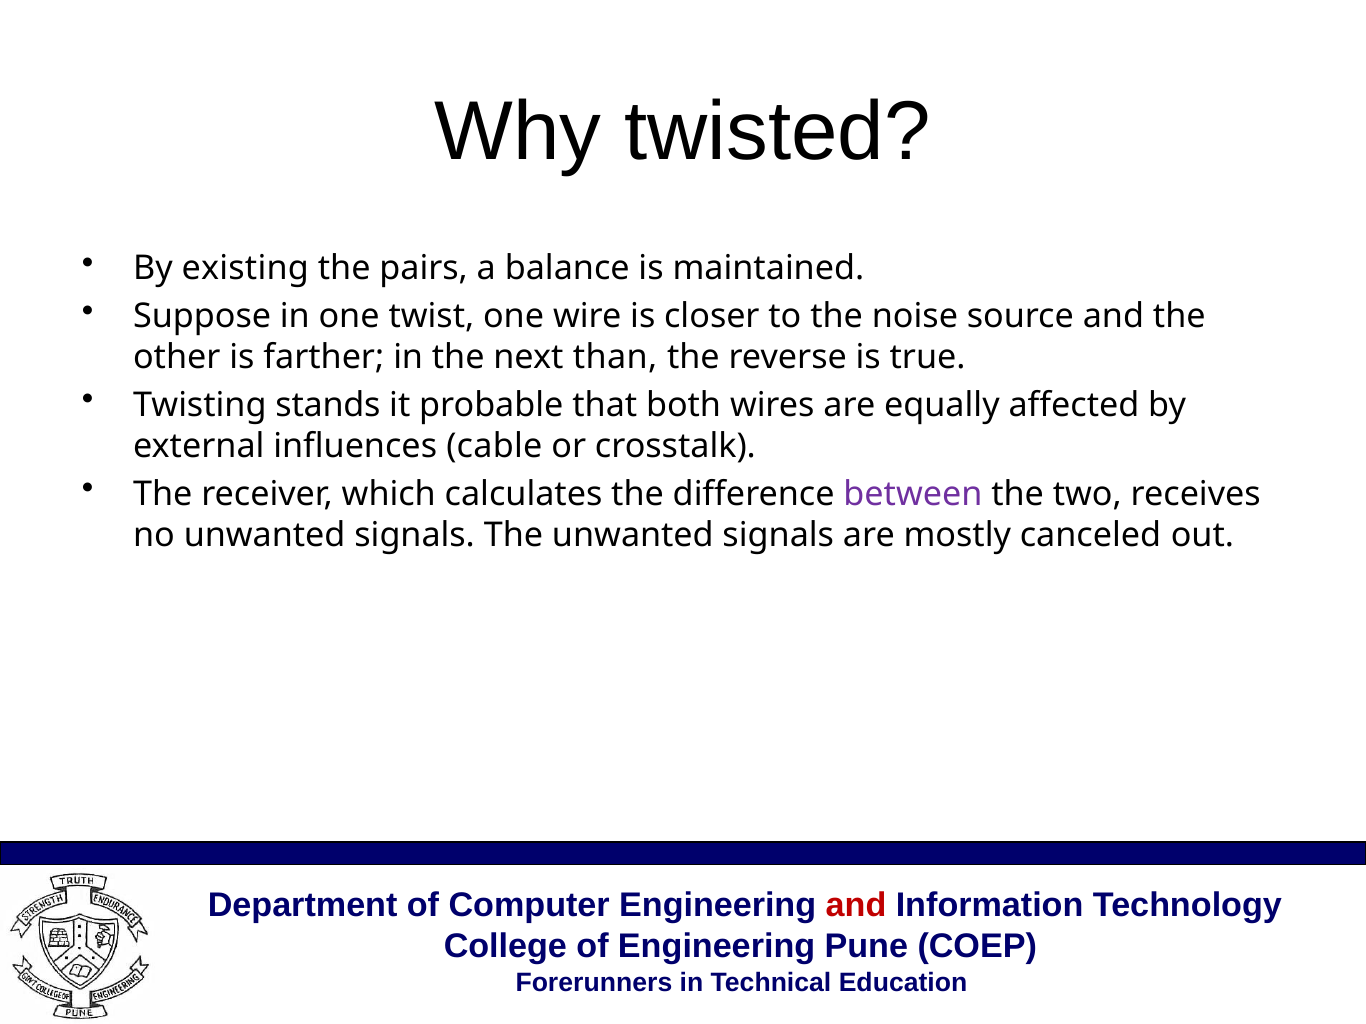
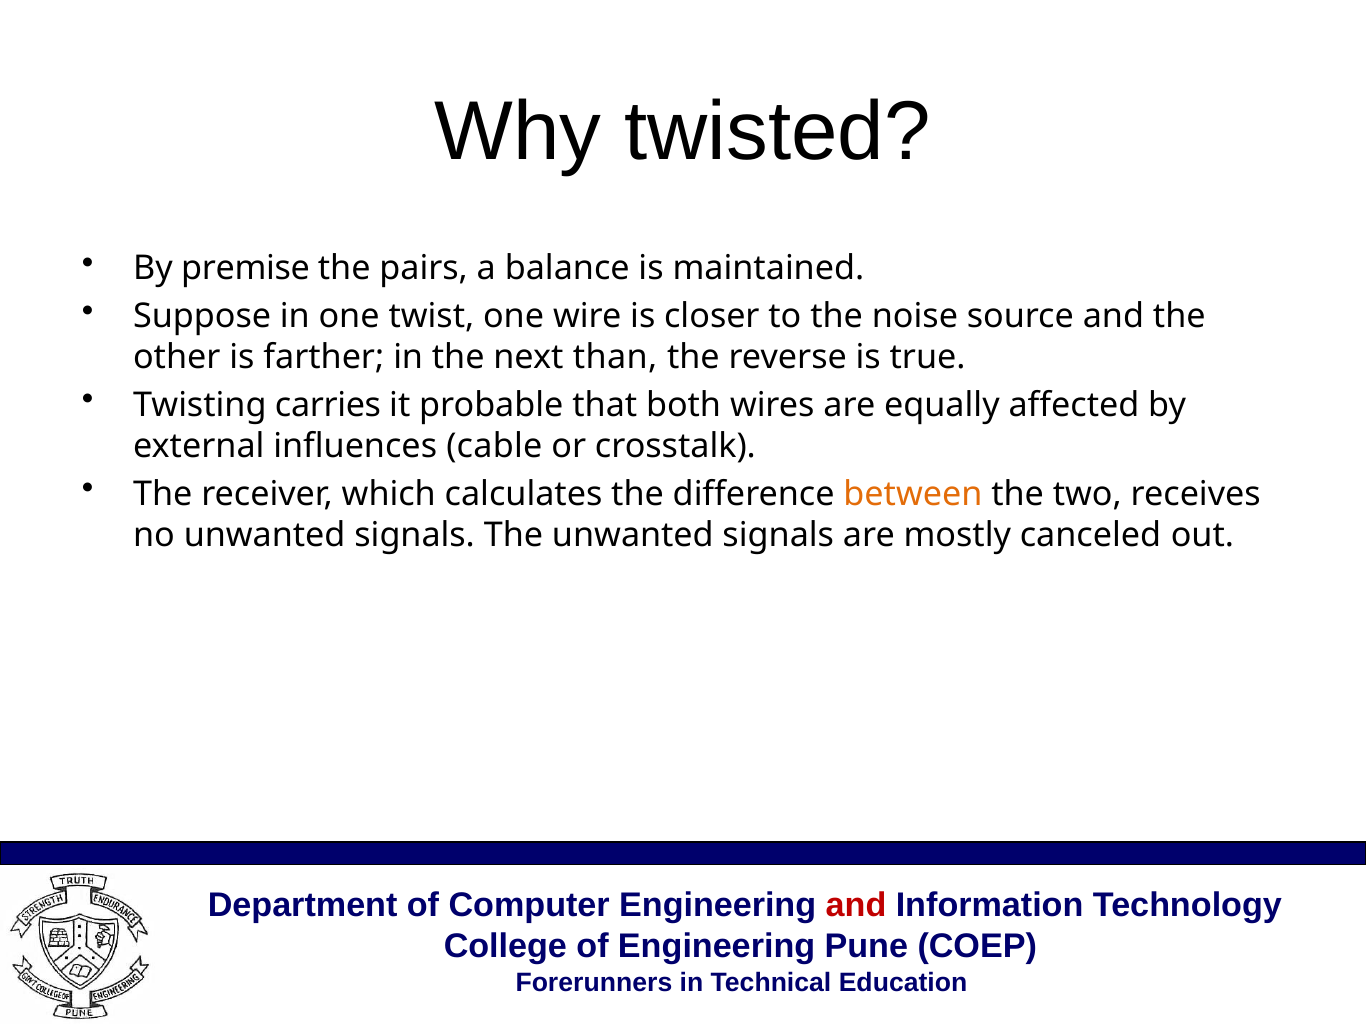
existing: existing -> premise (246, 269)
stands: stands -> carries (328, 405)
between colour: purple -> orange (913, 494)
